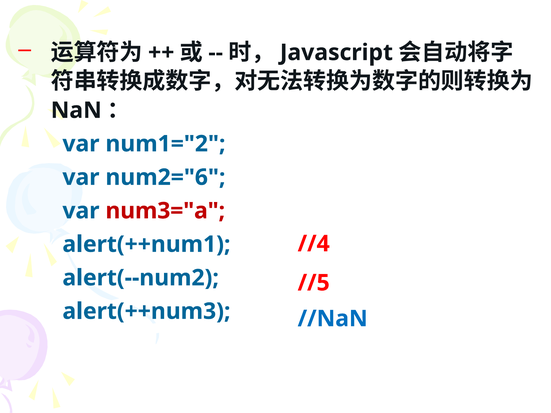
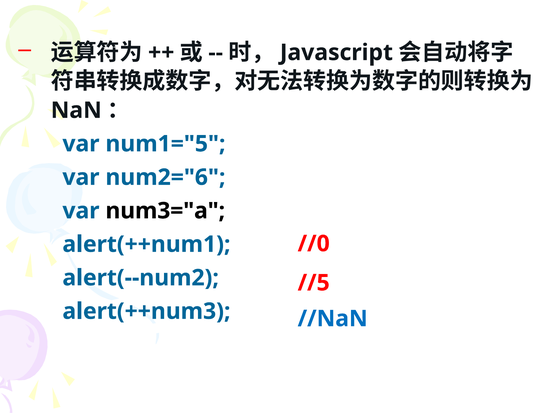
num1="2: num1="2 -> num1="5 (165, 144)
num3="a colour: red -> black (165, 211)
//4: //4 -> //0 (314, 244)
